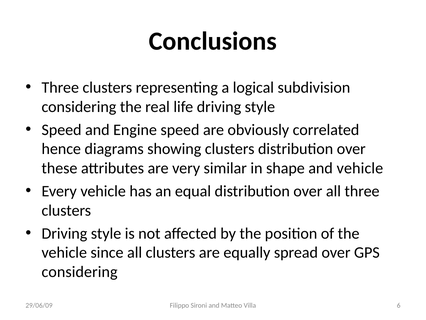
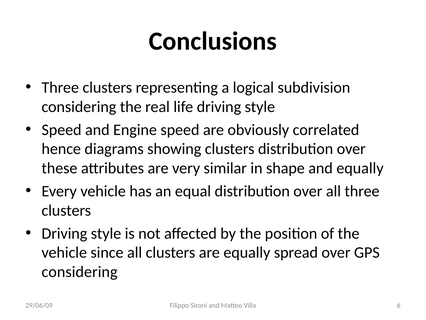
and vehicle: vehicle -> equally (360, 168)
